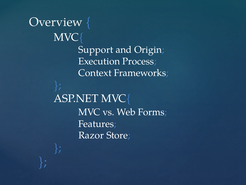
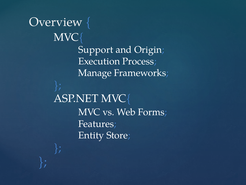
Context: Context -> Manage (95, 73)
Razor: Razor -> Entity (91, 135)
